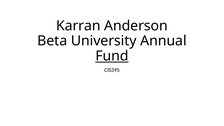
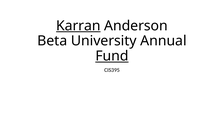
Karran underline: none -> present (78, 26)
